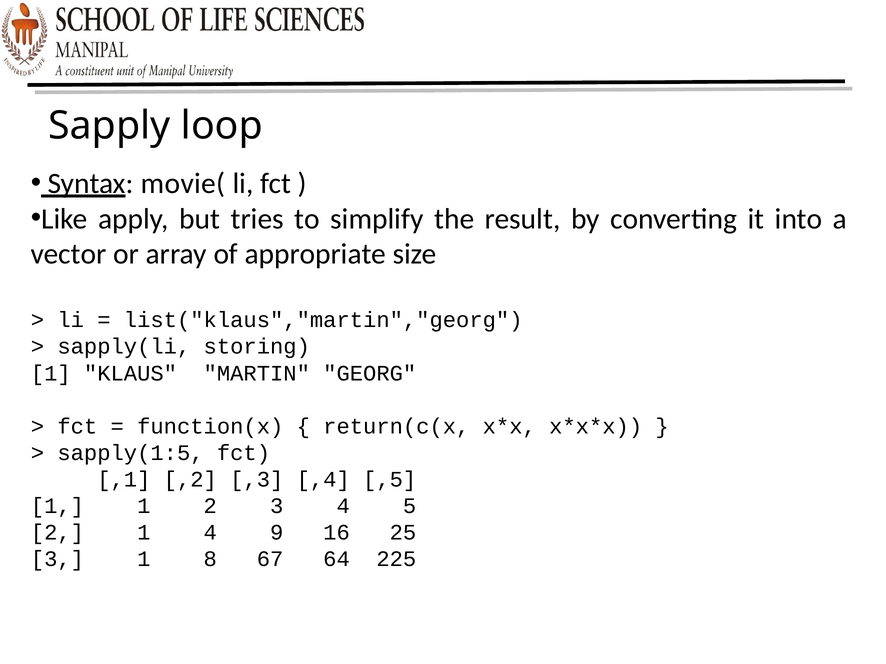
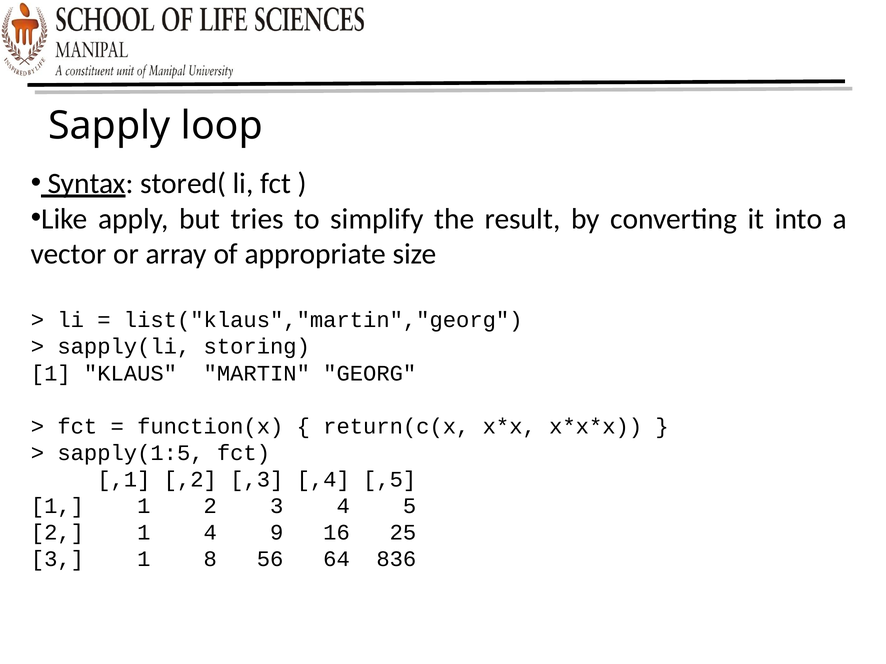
movie(: movie( -> stored( (183, 184)
67: 67 -> 56 (270, 560)
225: 225 -> 836 (396, 560)
